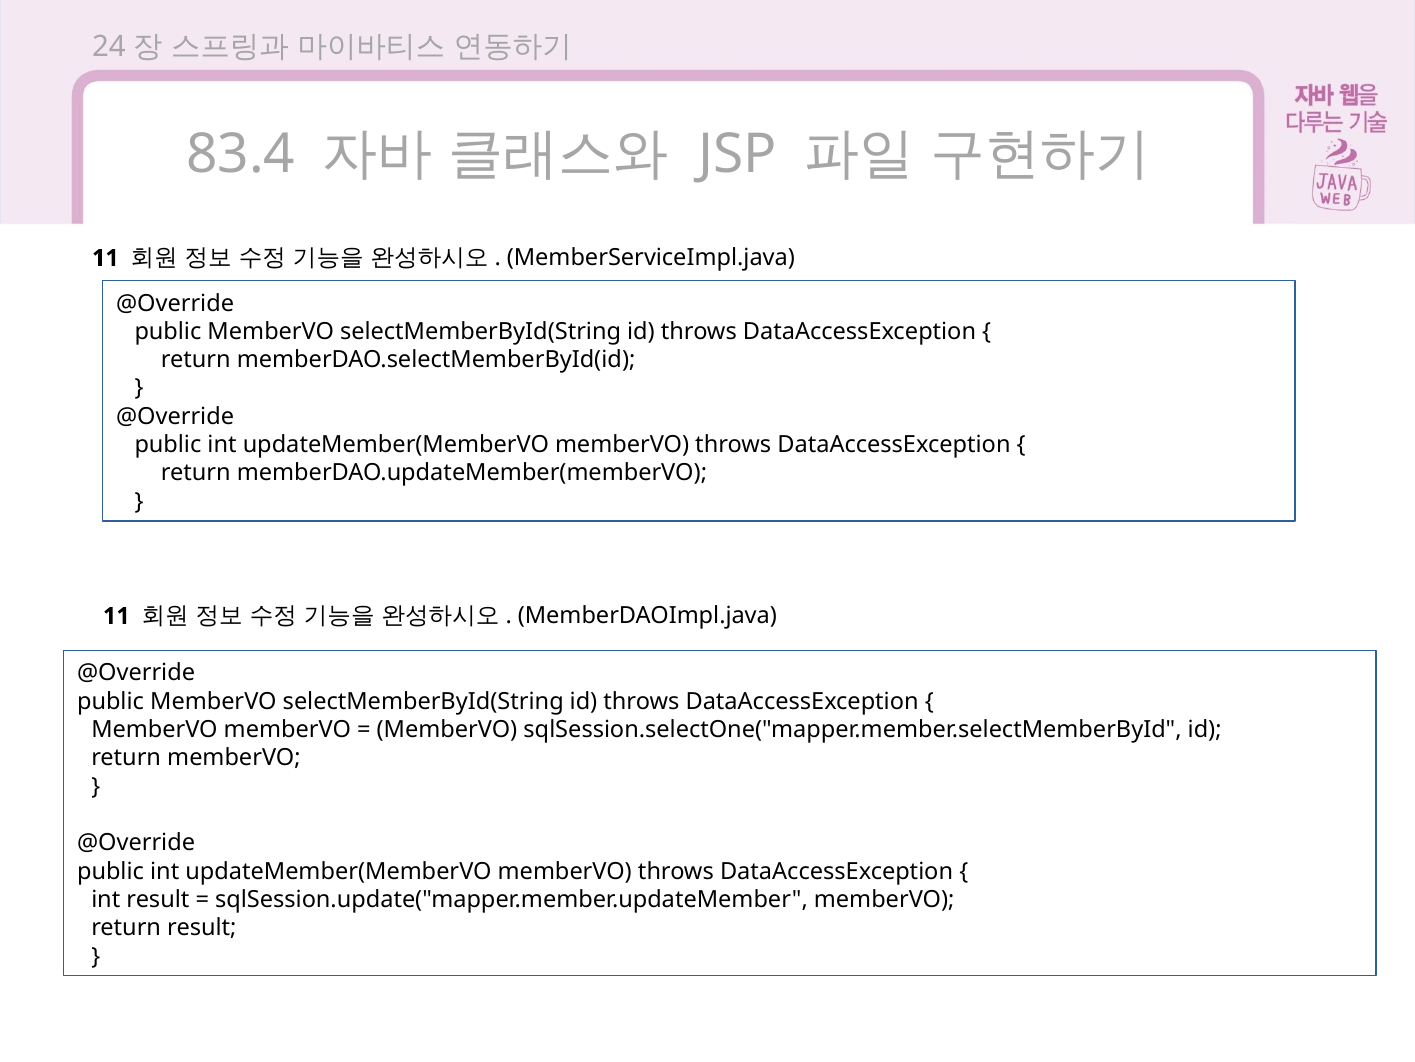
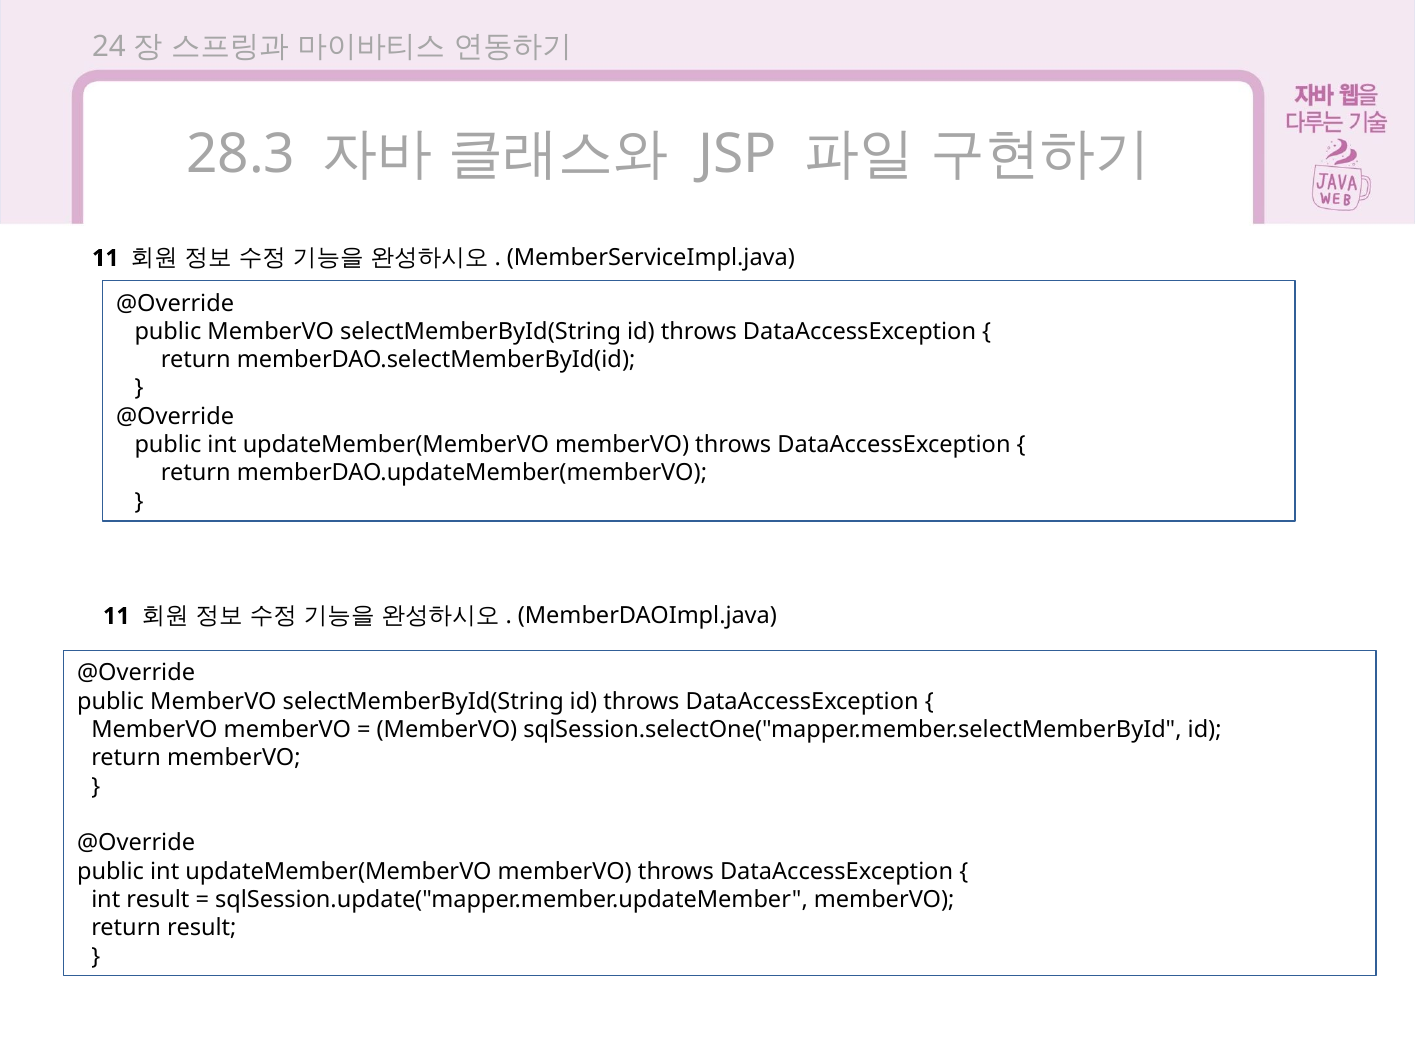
83.4: 83.4 -> 28.3 (241, 154)
